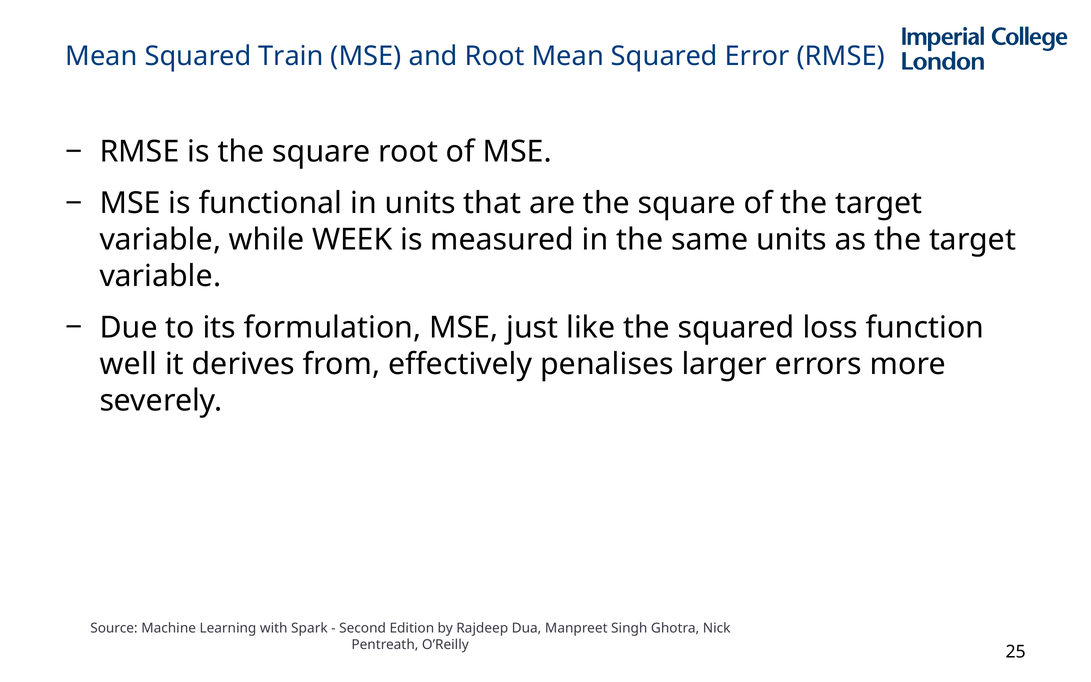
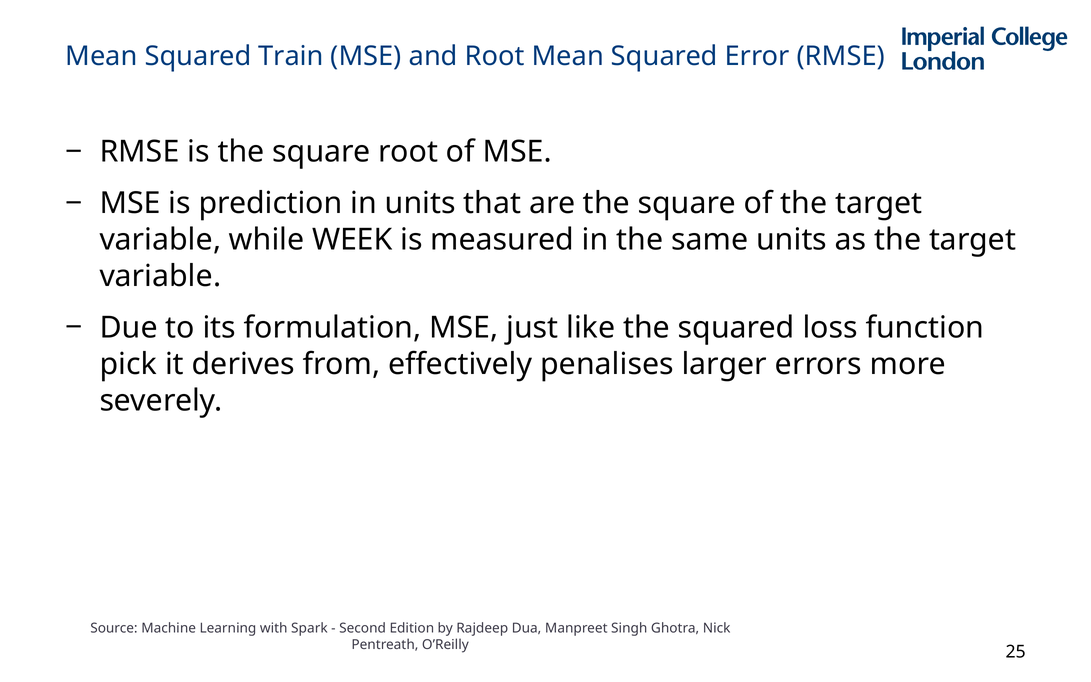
functional: functional -> prediction (270, 203)
well: well -> pick (128, 364)
